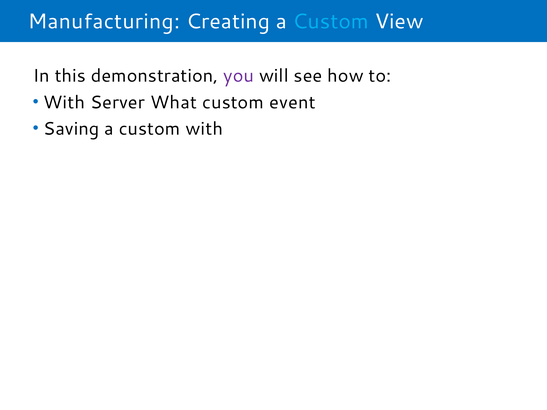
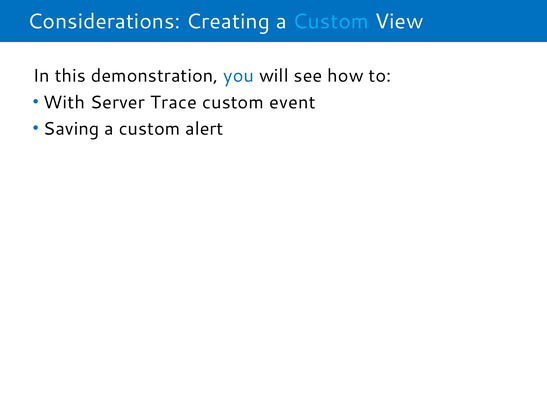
Manufacturing: Manufacturing -> Considerations (104, 22)
you colour: purple -> blue (239, 76)
What: What -> Trace (174, 102)
custom with: with -> alert (204, 129)
